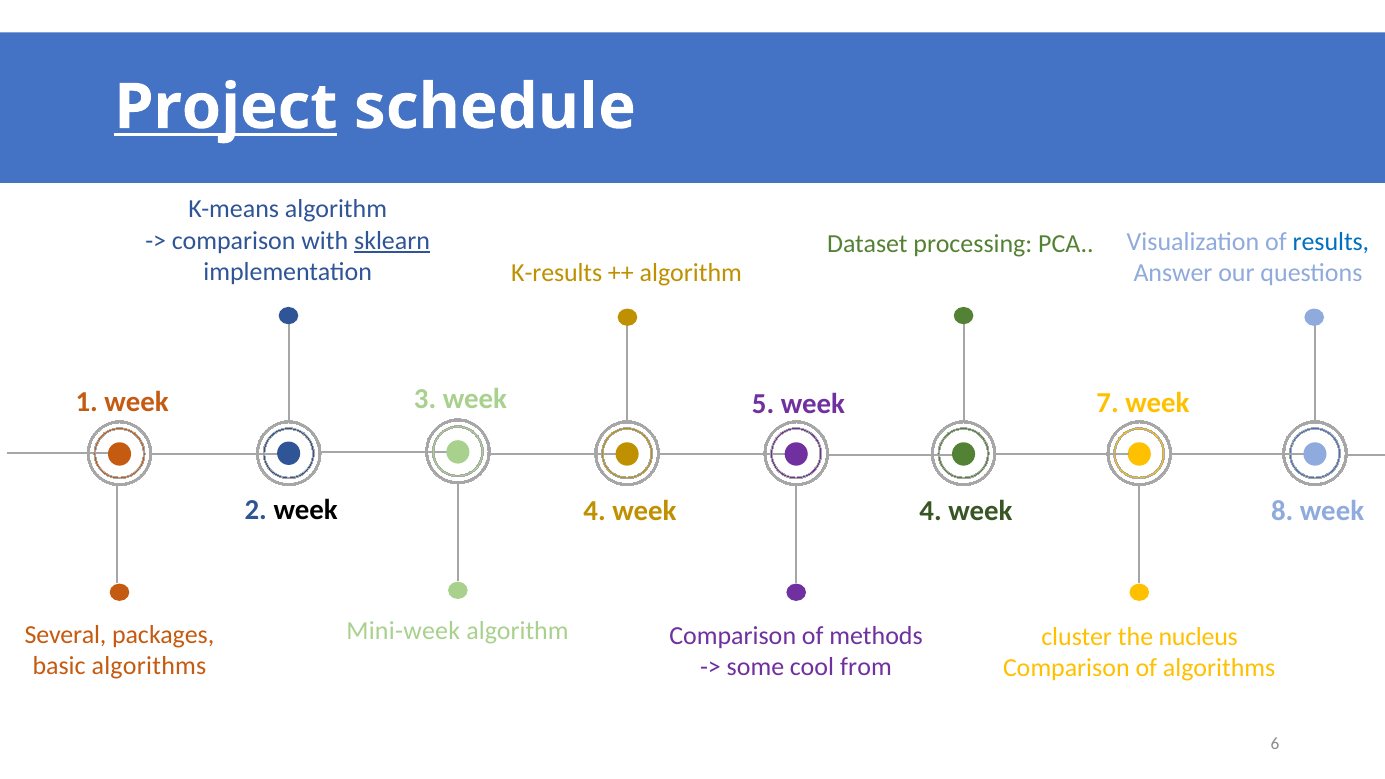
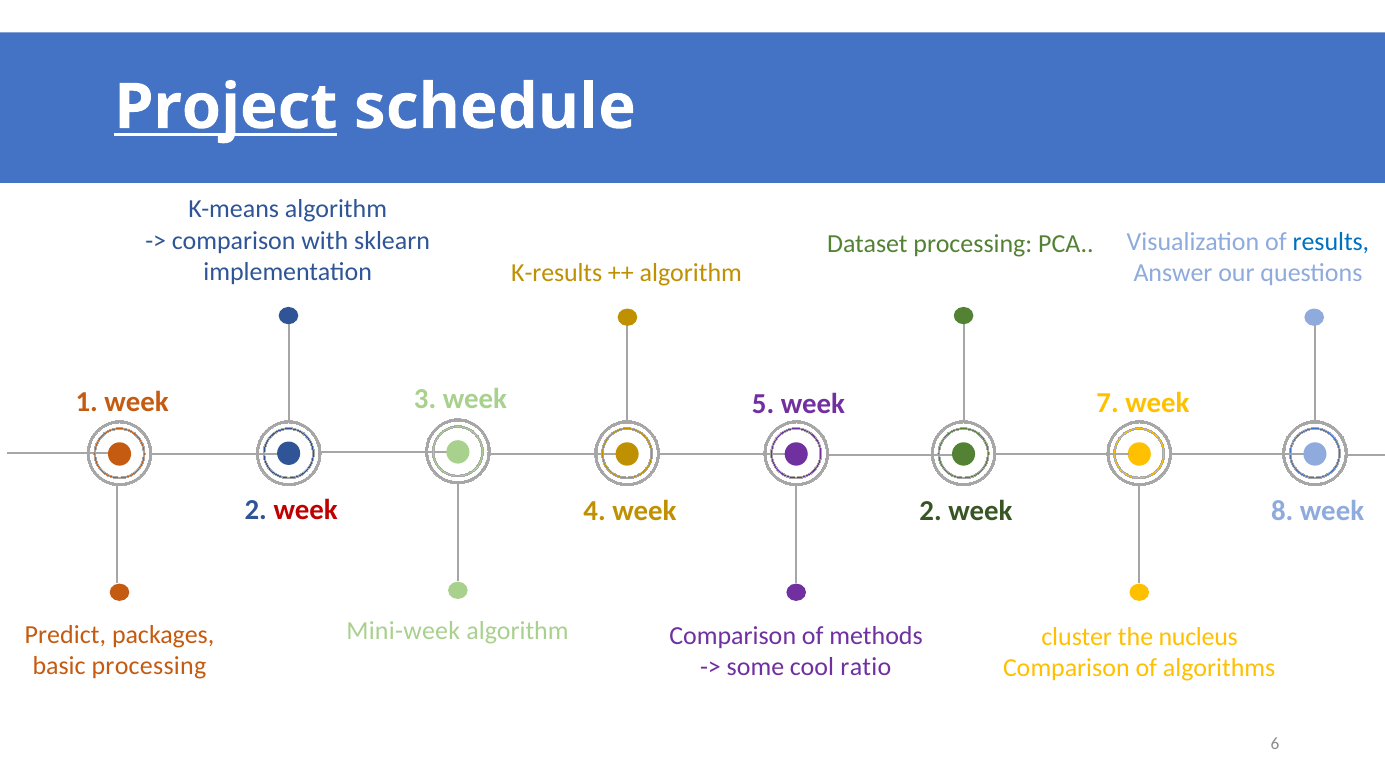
sklearn underline: present -> none (392, 241)
week colour: black -> red (306, 510)
4 week 4: 4 -> 2 (931, 511)
Several: Several -> Predict (65, 635)
basic algorithms: algorithms -> processing (149, 666)
from: from -> ratio (866, 667)
